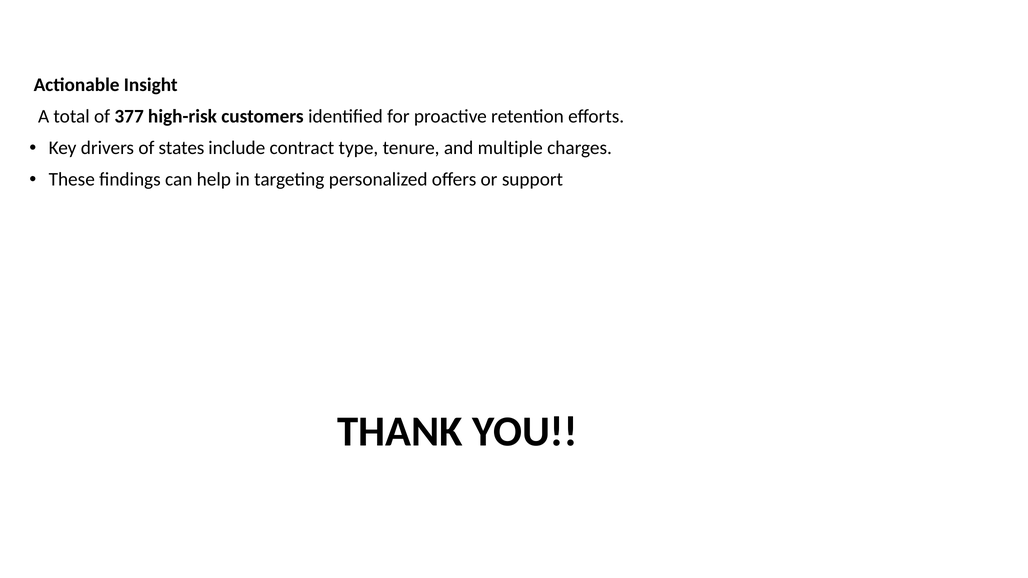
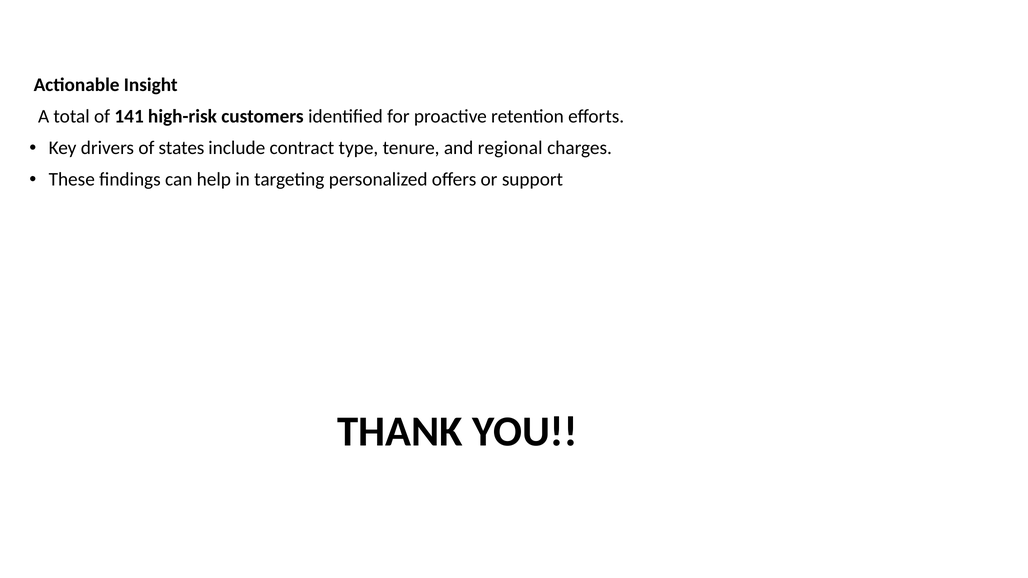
377: 377 -> 141 (129, 116)
multiple: multiple -> regional (510, 148)
